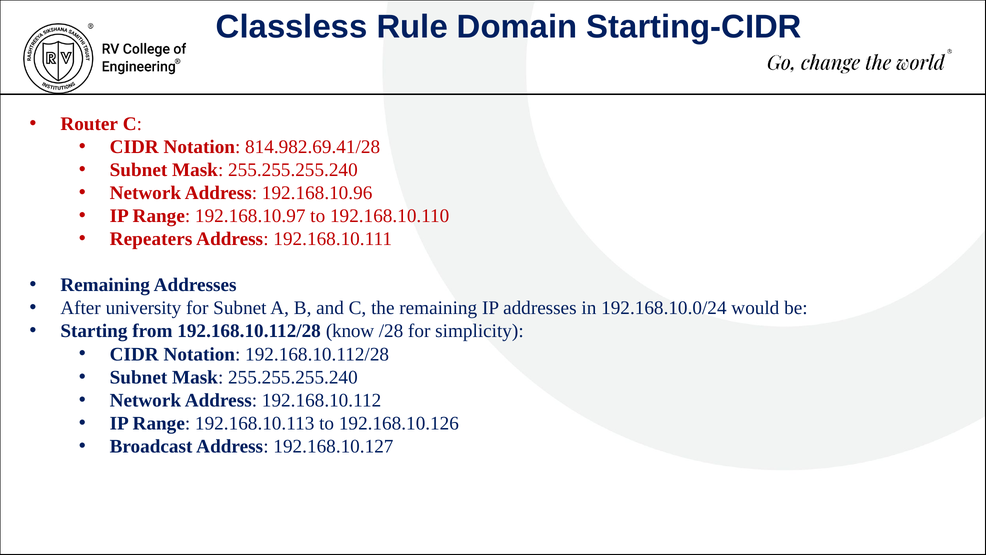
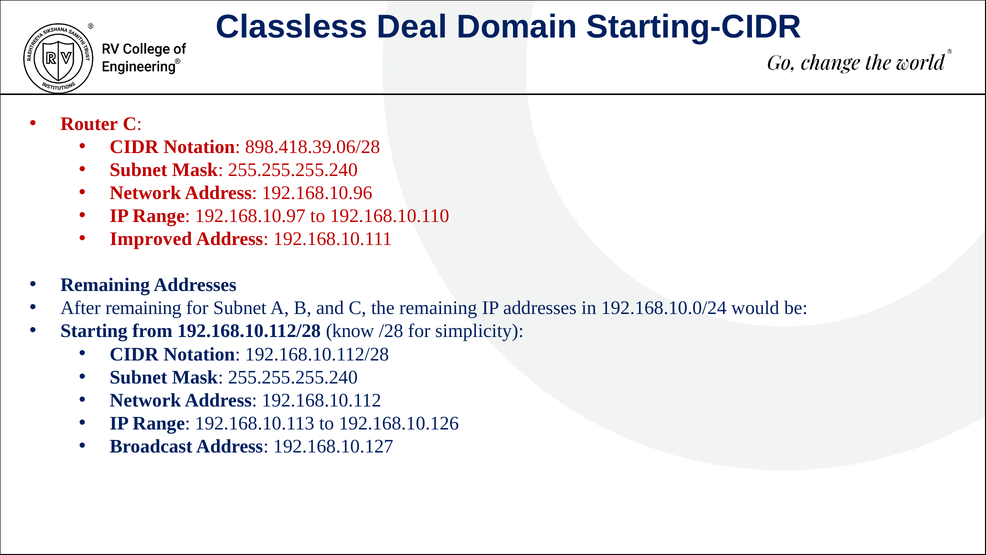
Rule: Rule -> Deal (412, 27)
814.982.69.41/28: 814.982.69.41/28 -> 898.418.39.06/28 (313, 147)
Repeaters: Repeaters -> Improved (151, 239)
After university: university -> remaining (144, 308)
